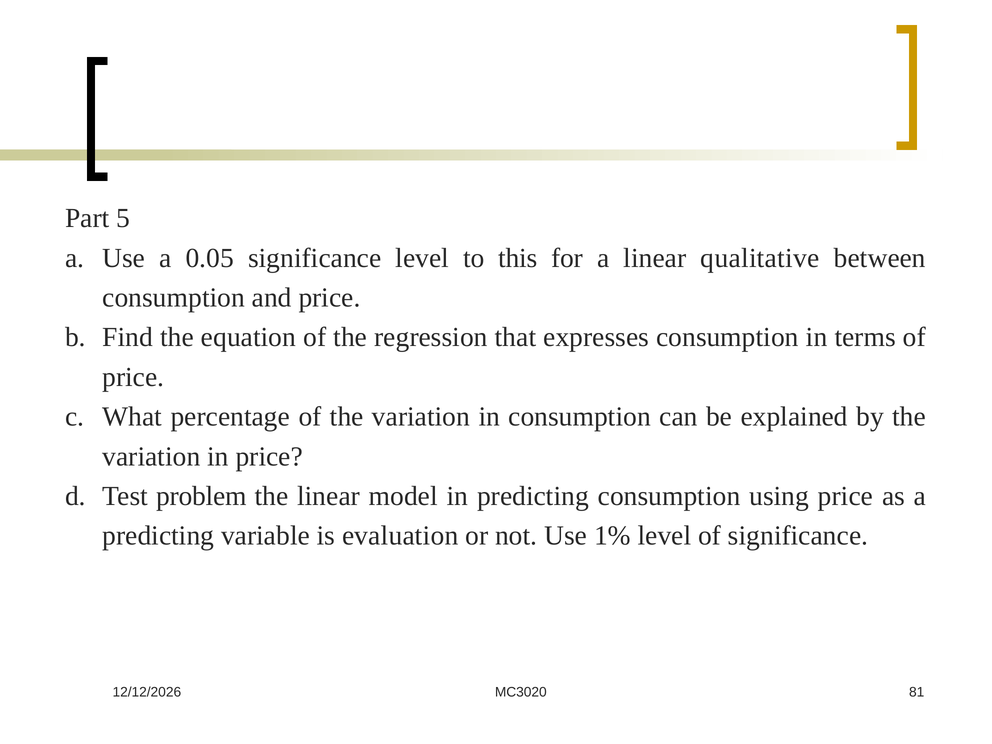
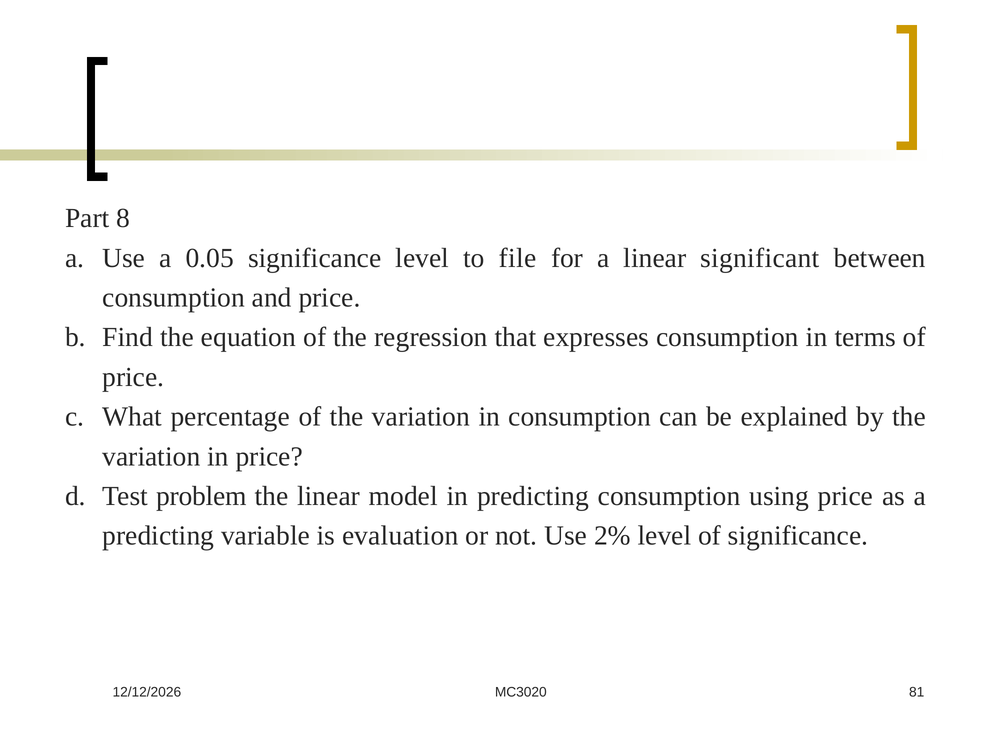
5: 5 -> 8 (123, 218)
this: this -> file (518, 258)
qualitative: qualitative -> significant (760, 258)
1%: 1% -> 2% (612, 536)
